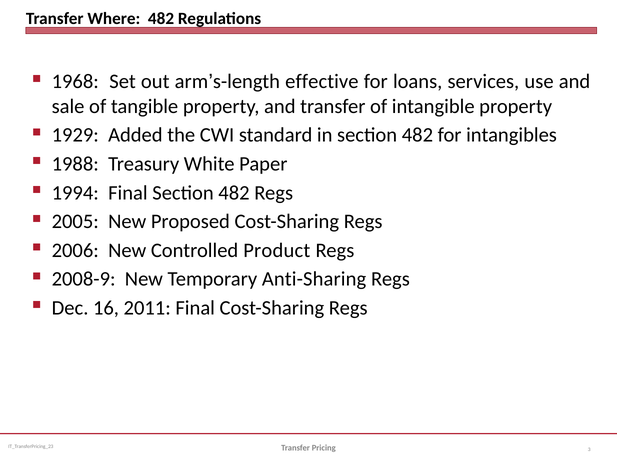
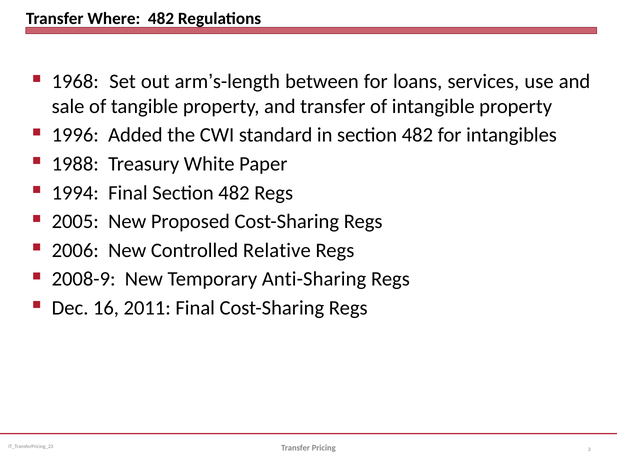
effective: effective -> between (322, 82)
1929: 1929 -> 1996 (75, 135)
Product: Product -> Relative (277, 250)
